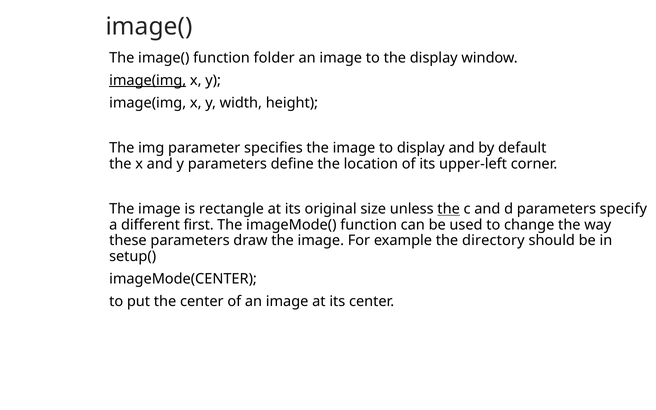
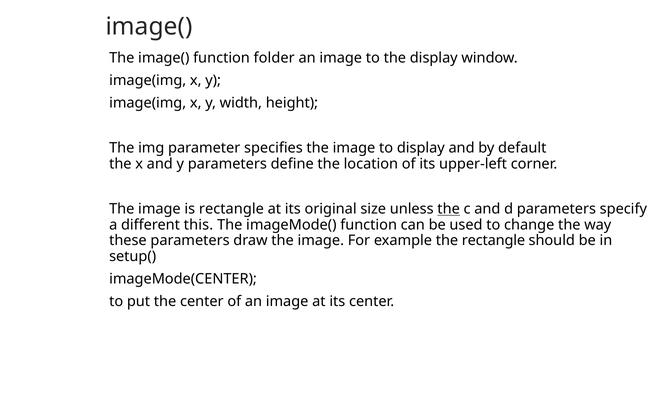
image(img underline: present -> none (148, 80)
first: first -> this (198, 225)
the directory: directory -> rectangle (493, 240)
